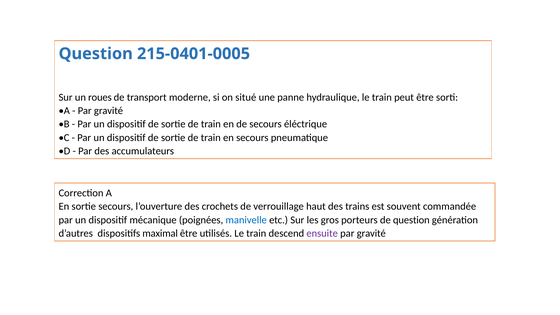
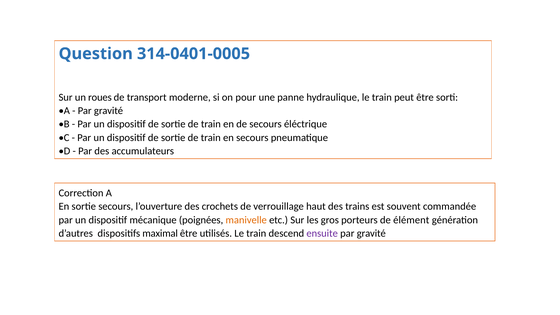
215-0401-0005: 215-0401-0005 -> 314-0401-0005 (194, 54)
situé: situé -> pour (246, 97)
manivelle colour: blue -> orange (246, 220)
de question: question -> élément (411, 220)
